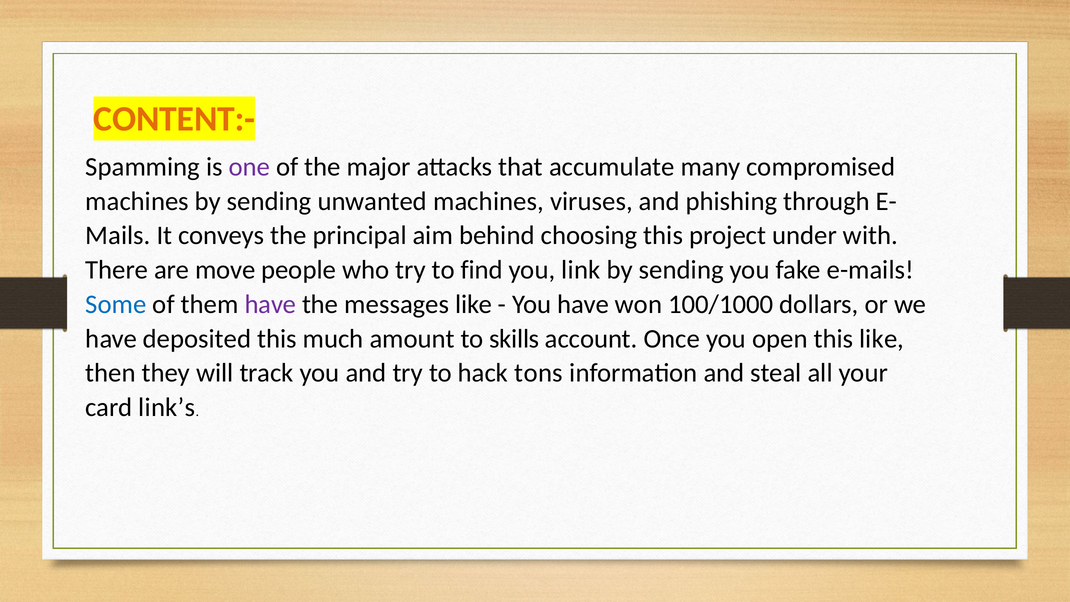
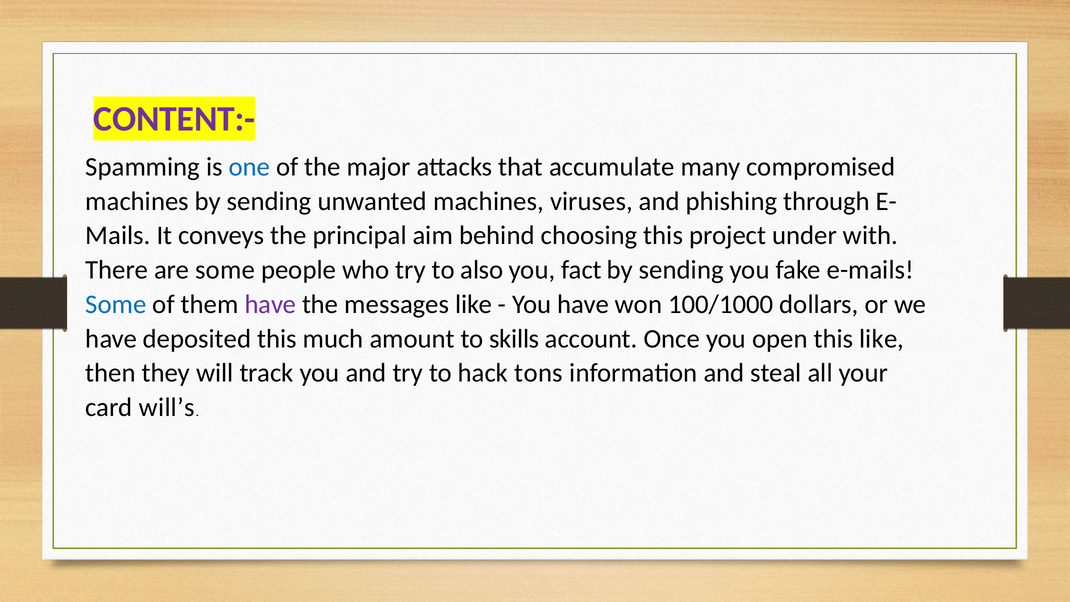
CONTENT:- colour: orange -> purple (174, 119)
one colour: purple -> blue (249, 167)
are move: move -> some (225, 270)
find: find -> also (482, 270)
link: link -> fact (581, 270)
link’s: link’s -> will’s (167, 407)
